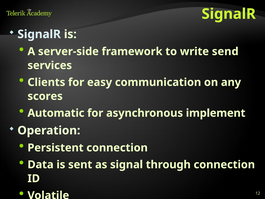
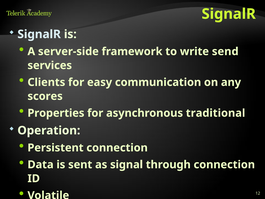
Automatic: Automatic -> Properties (56, 113)
implement: implement -> traditional (216, 113)
